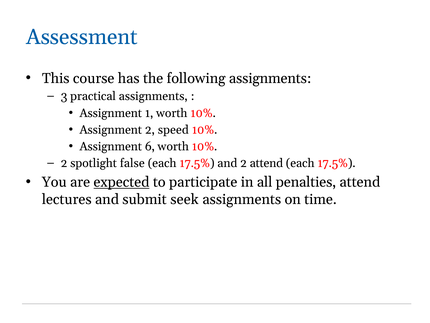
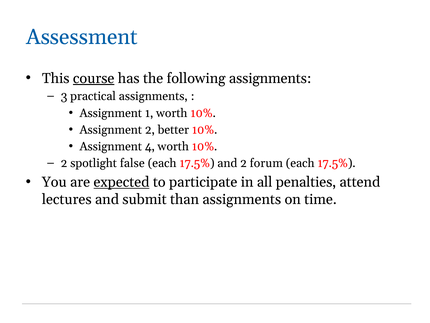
course underline: none -> present (94, 78)
speed: speed -> better (173, 130)
6: 6 -> 4 (150, 146)
2 attend: attend -> forum (266, 163)
seek: seek -> than (185, 199)
